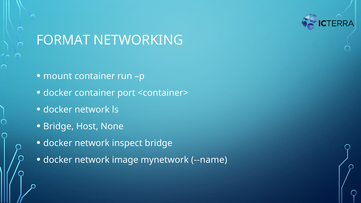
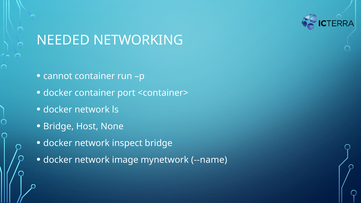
FORMAT: FORMAT -> NEEDED (63, 40)
mount: mount -> cannot (58, 76)
